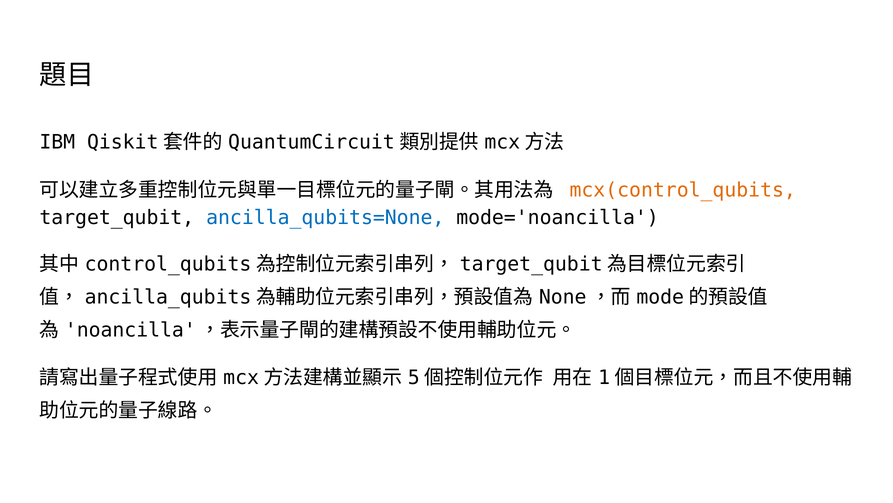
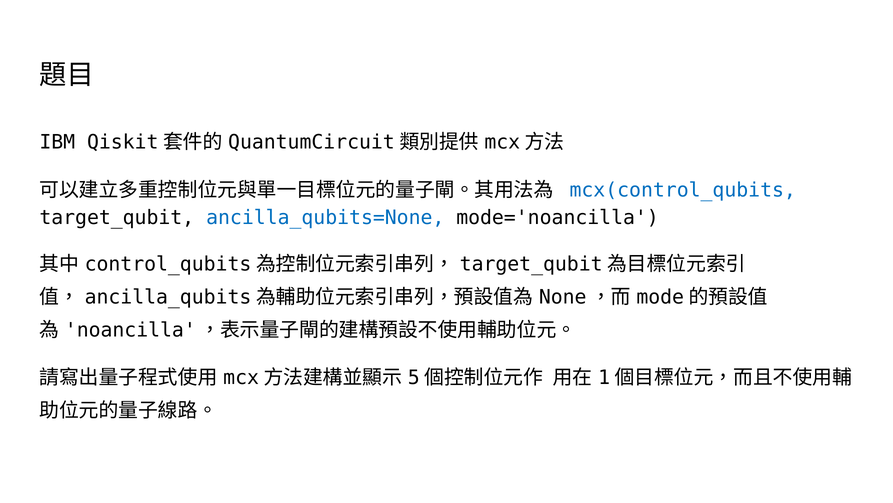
mcx(control_qubits colour: orange -> blue (683, 190)
